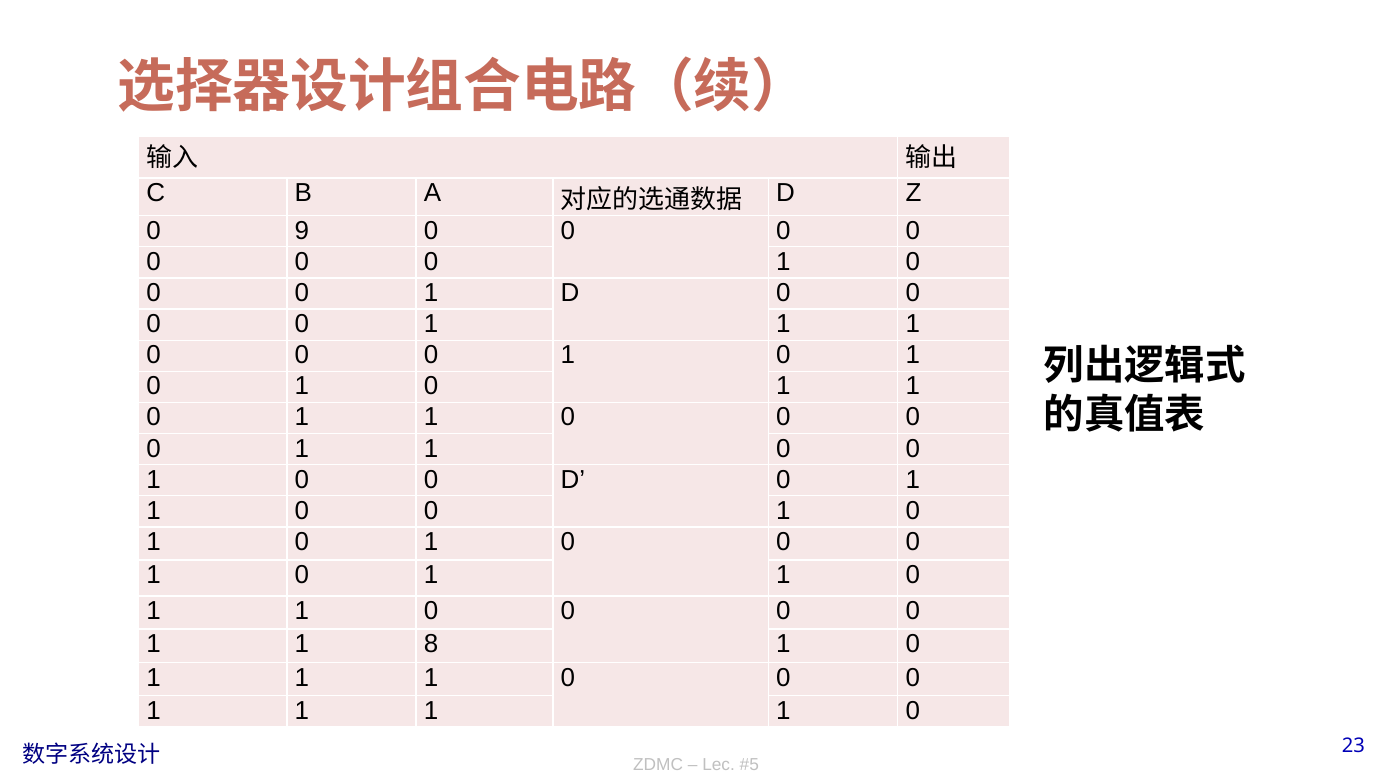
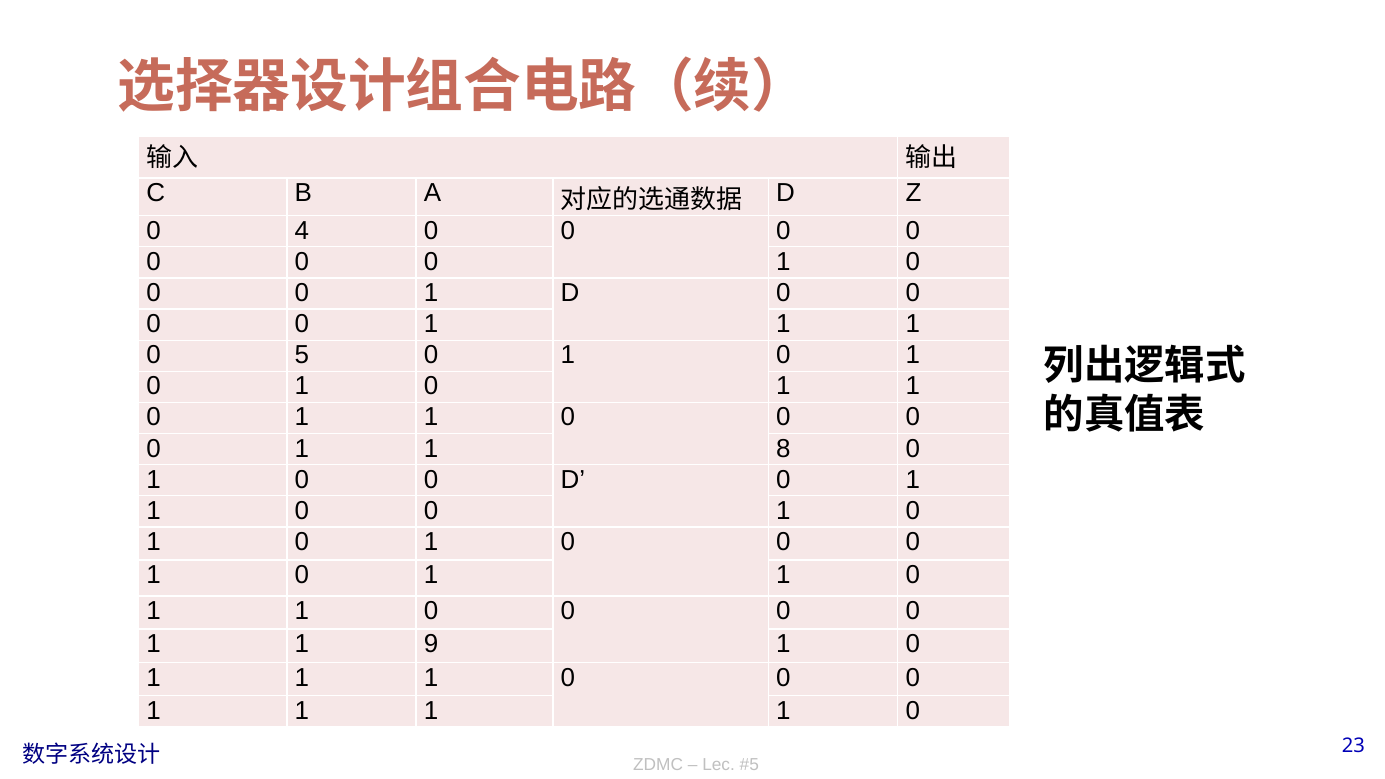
9: 9 -> 4 (302, 231)
0: 0 -> 5 (302, 355)
0: 0 -> 8 (783, 449)
8: 8 -> 9 (431, 644)
